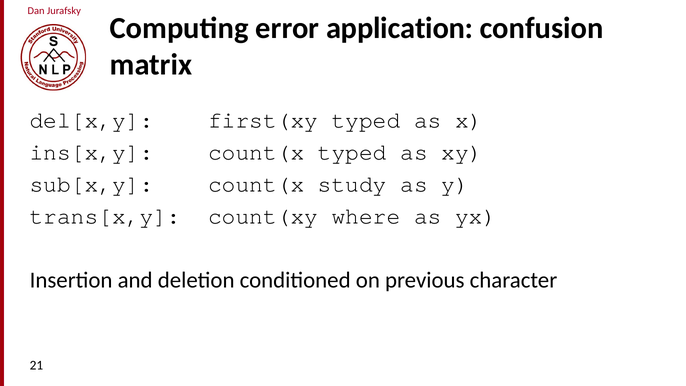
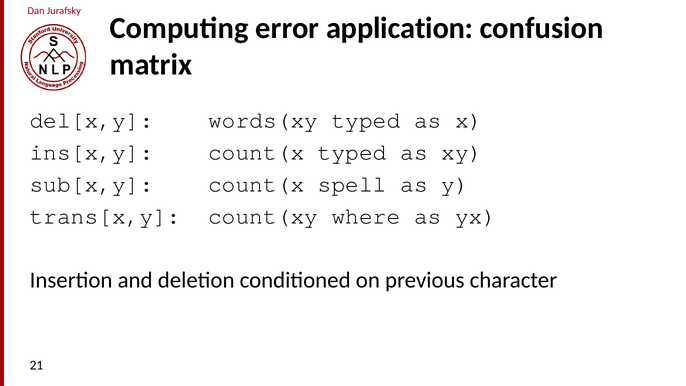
first(xy: first(xy -> words(xy (263, 120)
study: study -> spell (352, 184)
